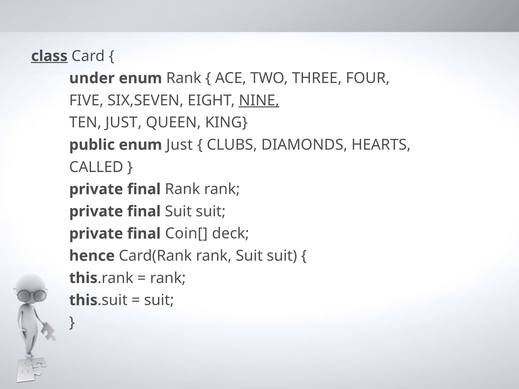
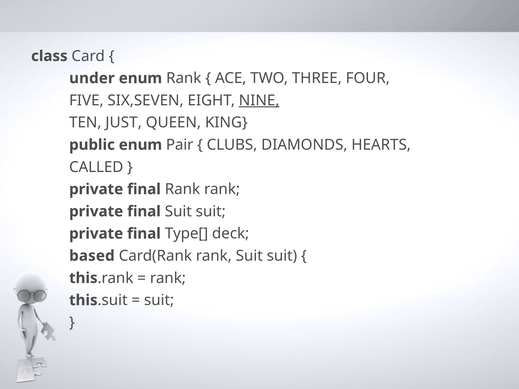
class underline: present -> none (49, 56)
enum Just: Just -> Pair (180, 145)
Coin[: Coin[ -> Type[ (187, 234)
hence: hence -> based (92, 256)
